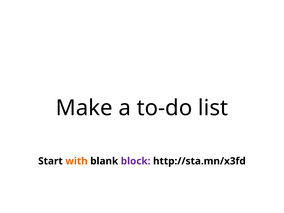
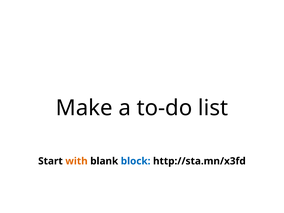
block colour: purple -> blue (136, 161)
